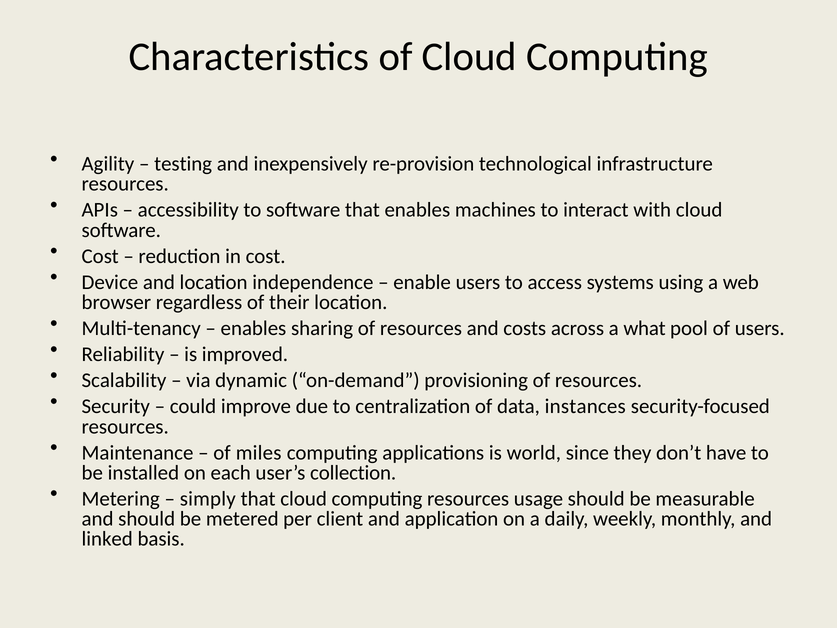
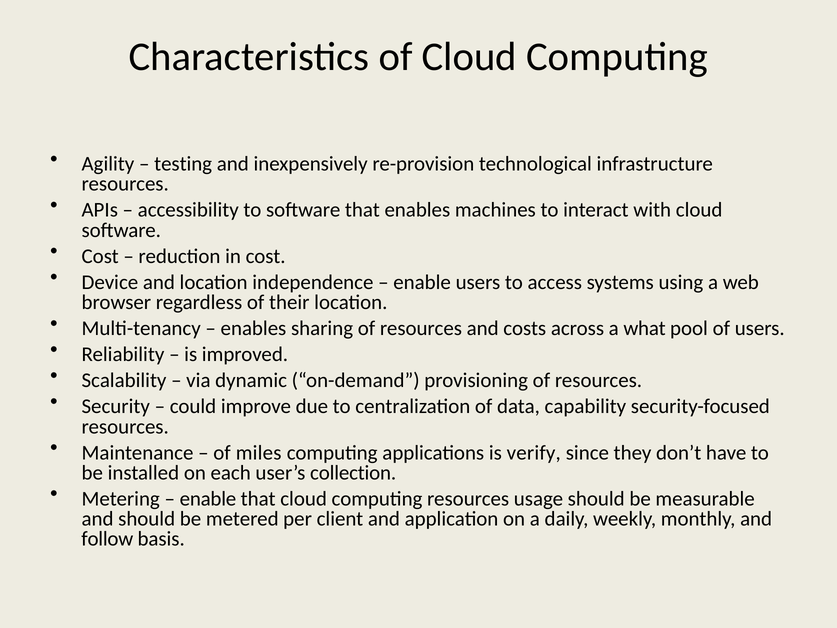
instances: instances -> capability (585, 406)
world: world -> verify (534, 453)
simply: simply -> enable (208, 499)
linked: linked -> follow (107, 539)
